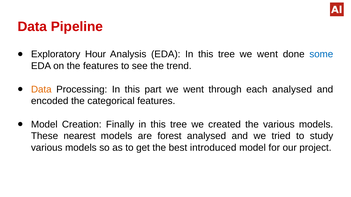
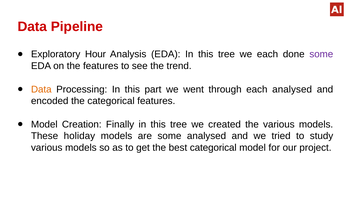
went: went -> each (268, 54)
some colour: blue -> purple (321, 54)
nearest: nearest -> holiday (79, 136)
are forest: forest -> some (169, 136)
best introduced: introduced -> categorical (213, 148)
